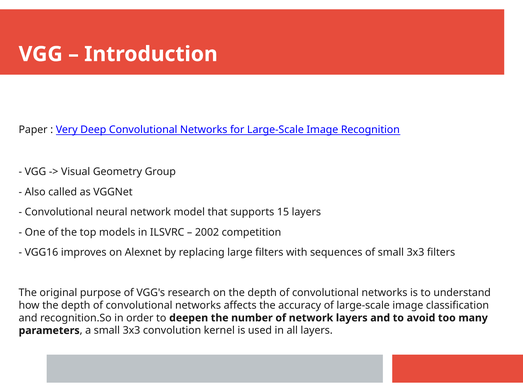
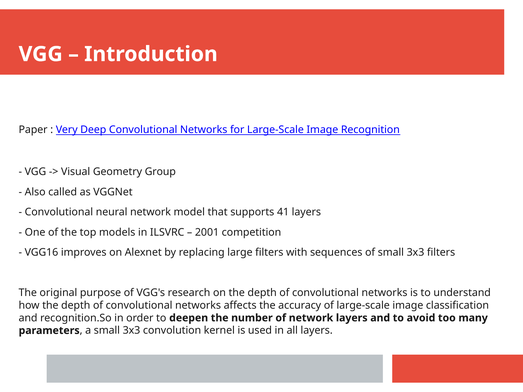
15: 15 -> 41 (283, 212)
2002: 2002 -> 2001 (207, 232)
